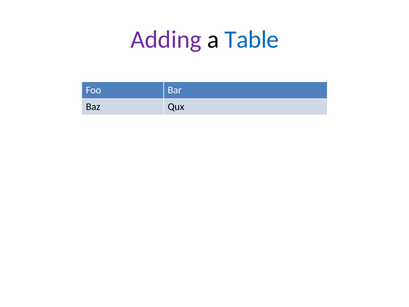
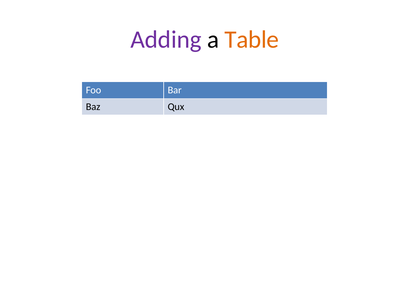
Table colour: blue -> orange (252, 40)
